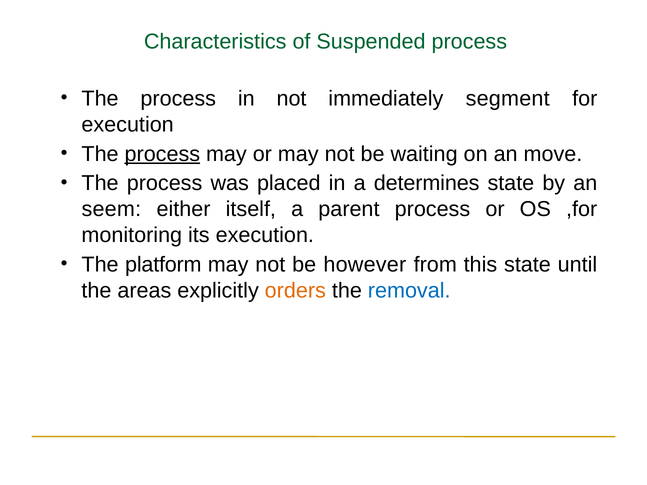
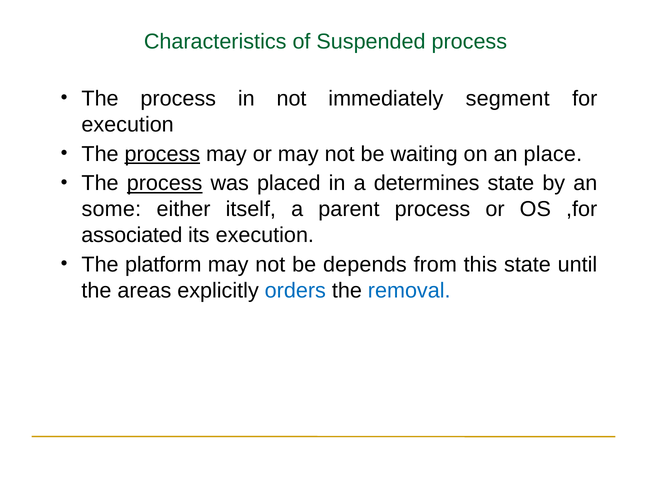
move: move -> place (553, 154)
process underline: none -> present (165, 183)
seem: seem -> some (111, 209)
monitoring: monitoring -> associated (132, 235)
however: however -> depends (365, 265)
orders colour: orange -> blue (295, 291)
